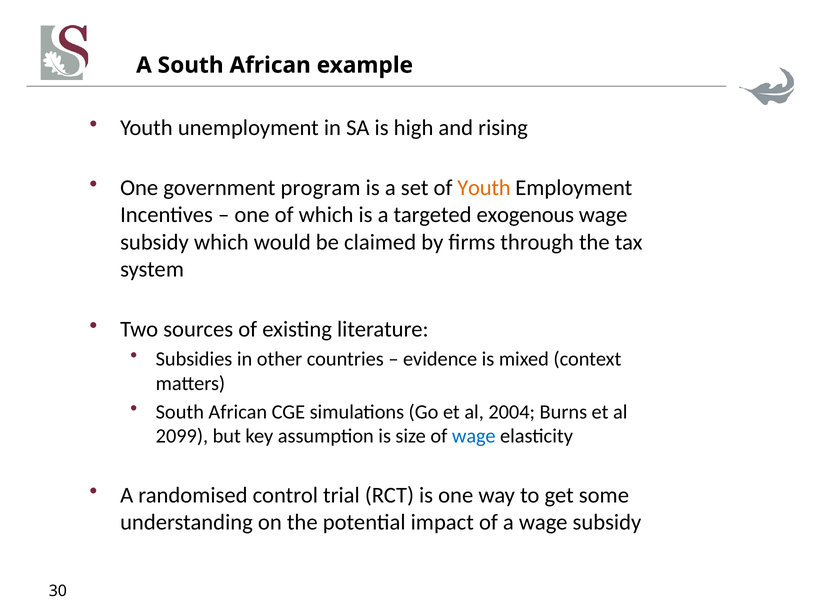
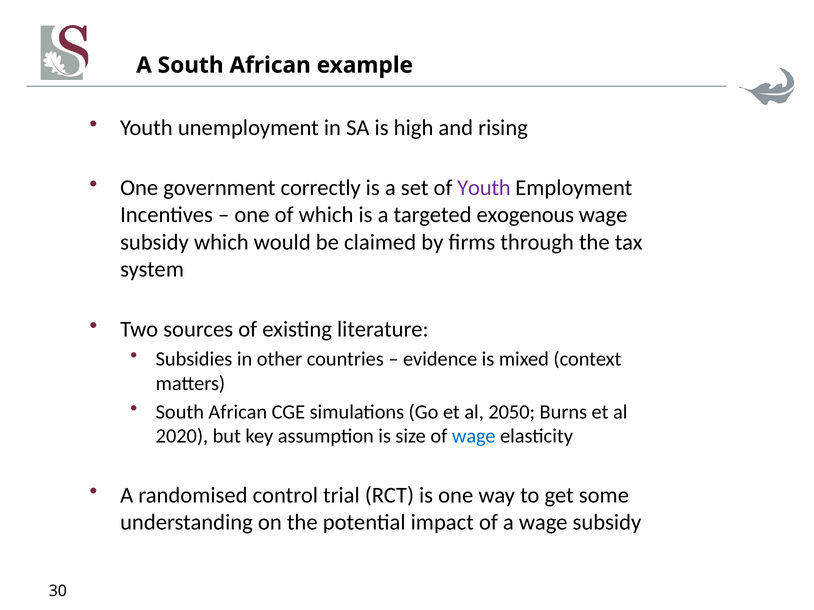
program: program -> correctly (321, 188)
Youth colour: orange -> purple (484, 188)
2004: 2004 -> 2050 (512, 412)
2099: 2099 -> 2020 (182, 437)
